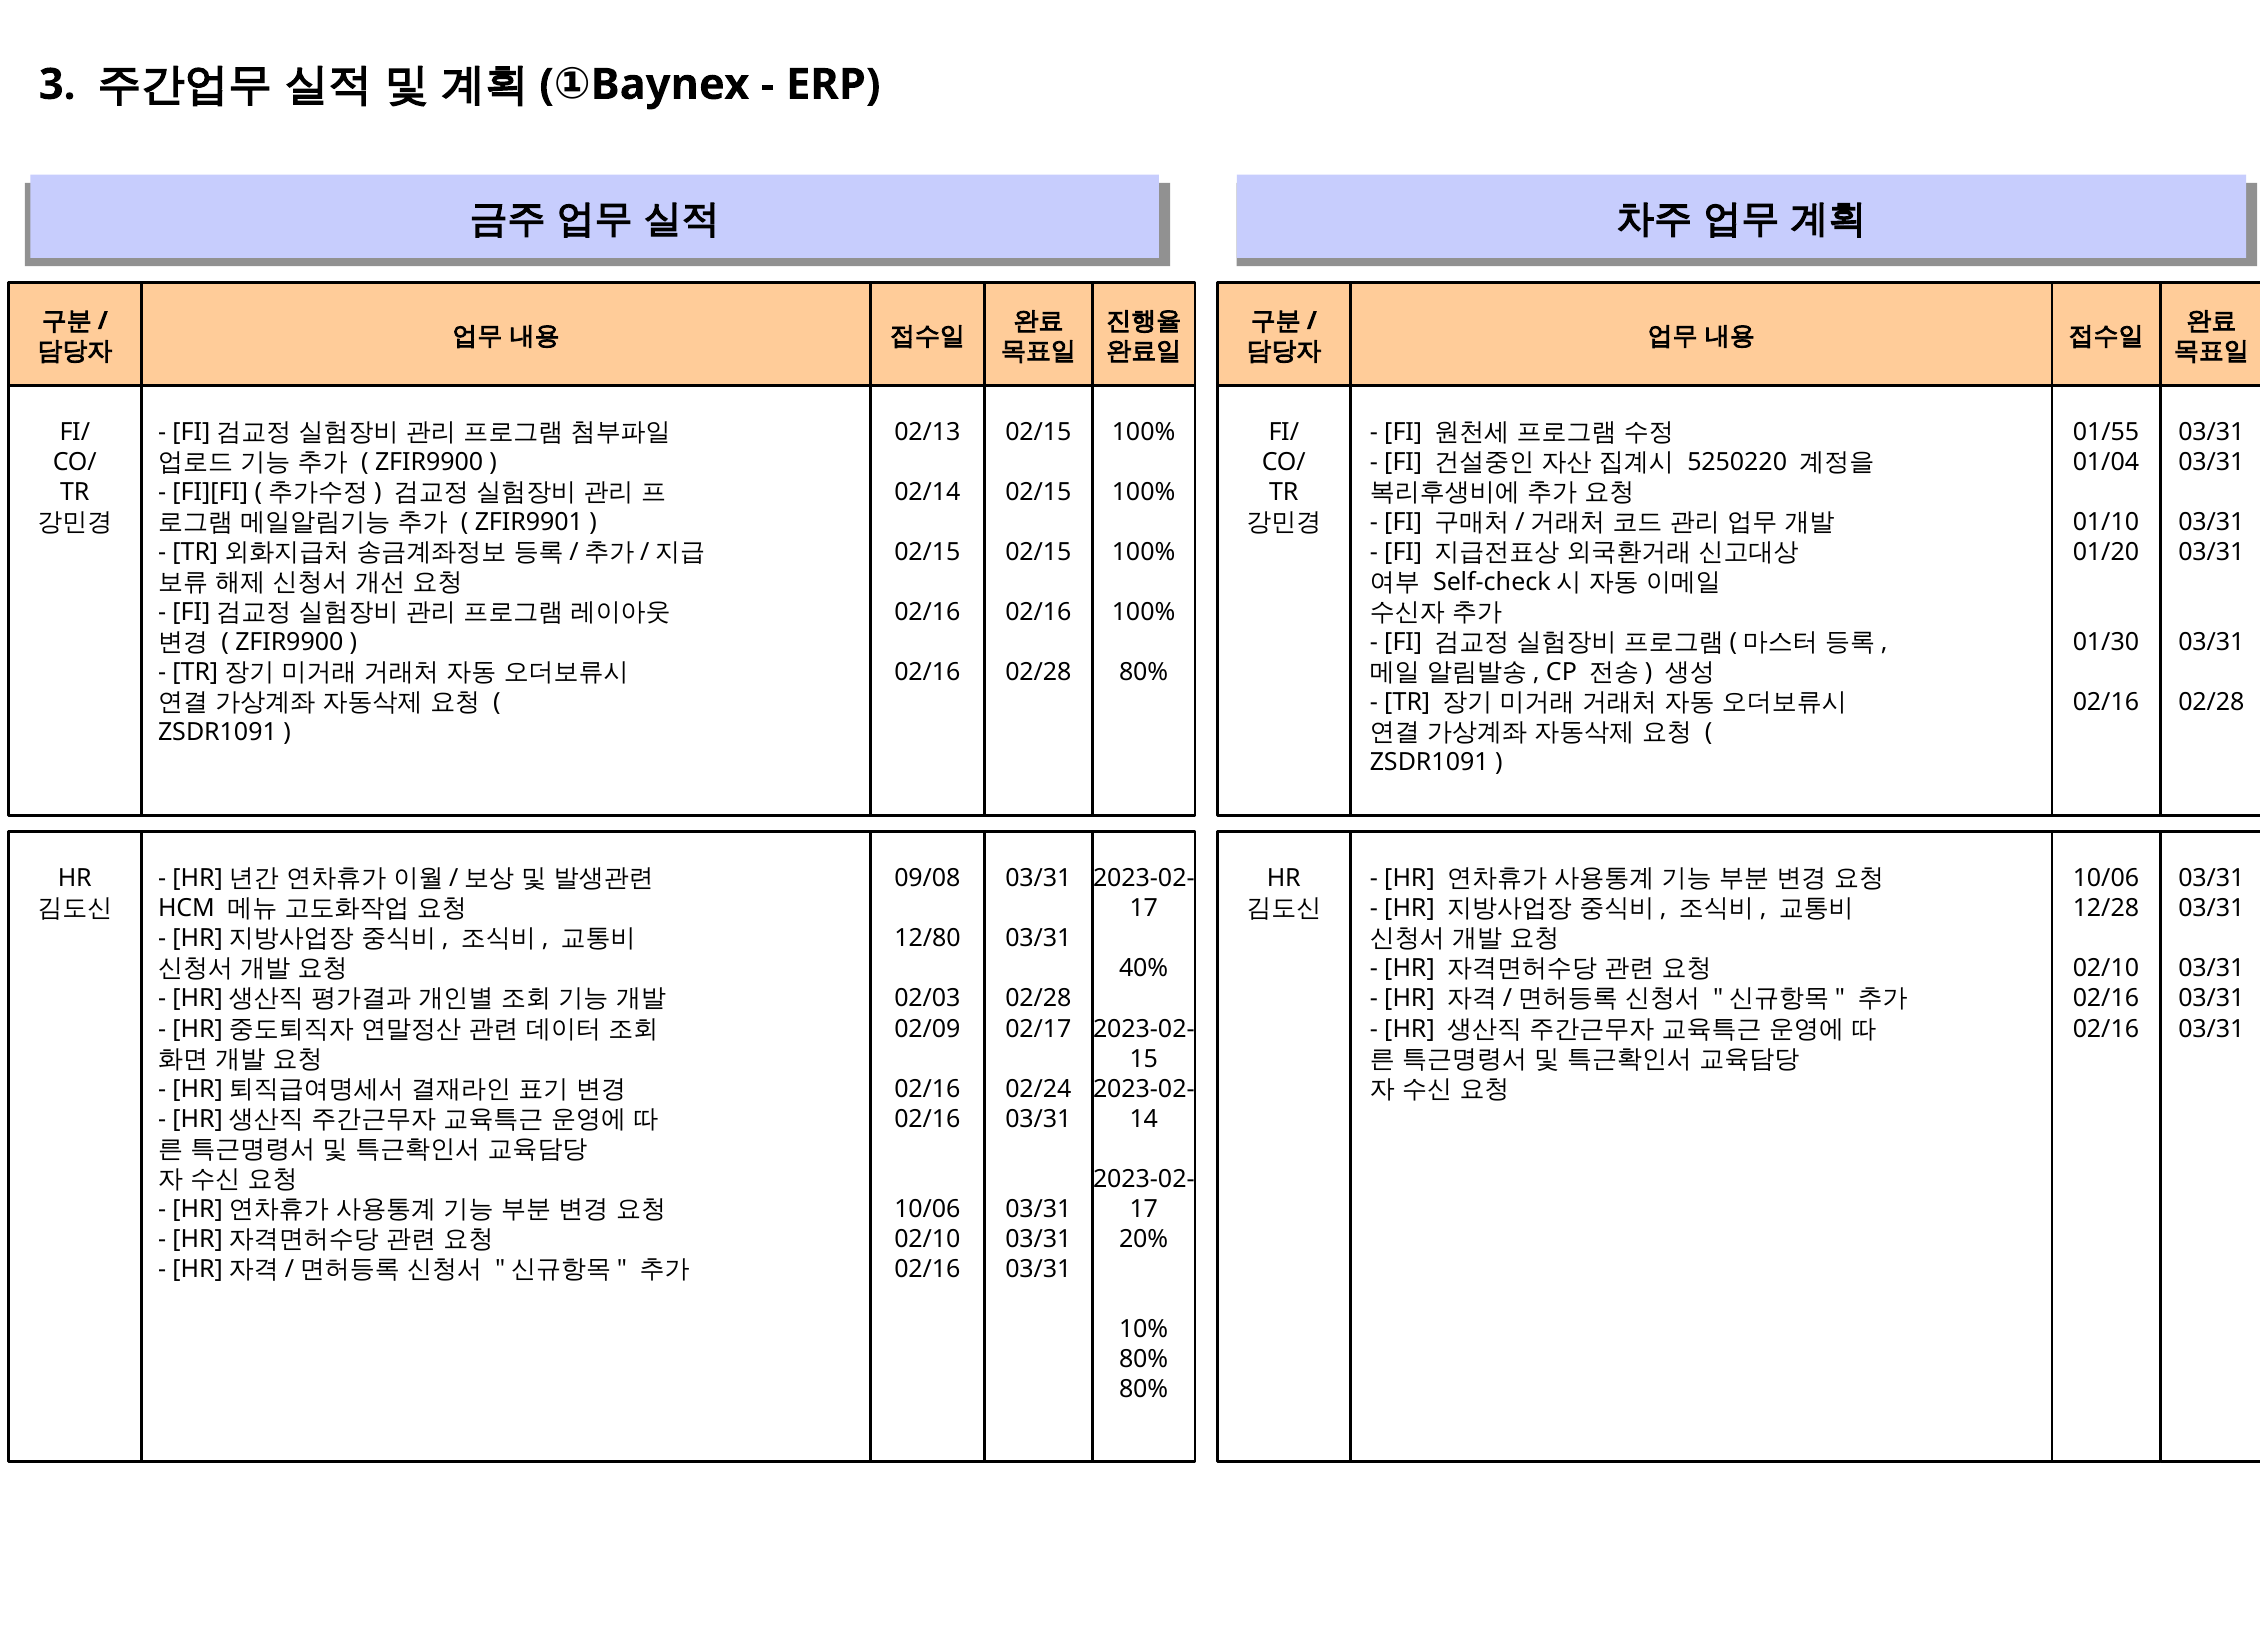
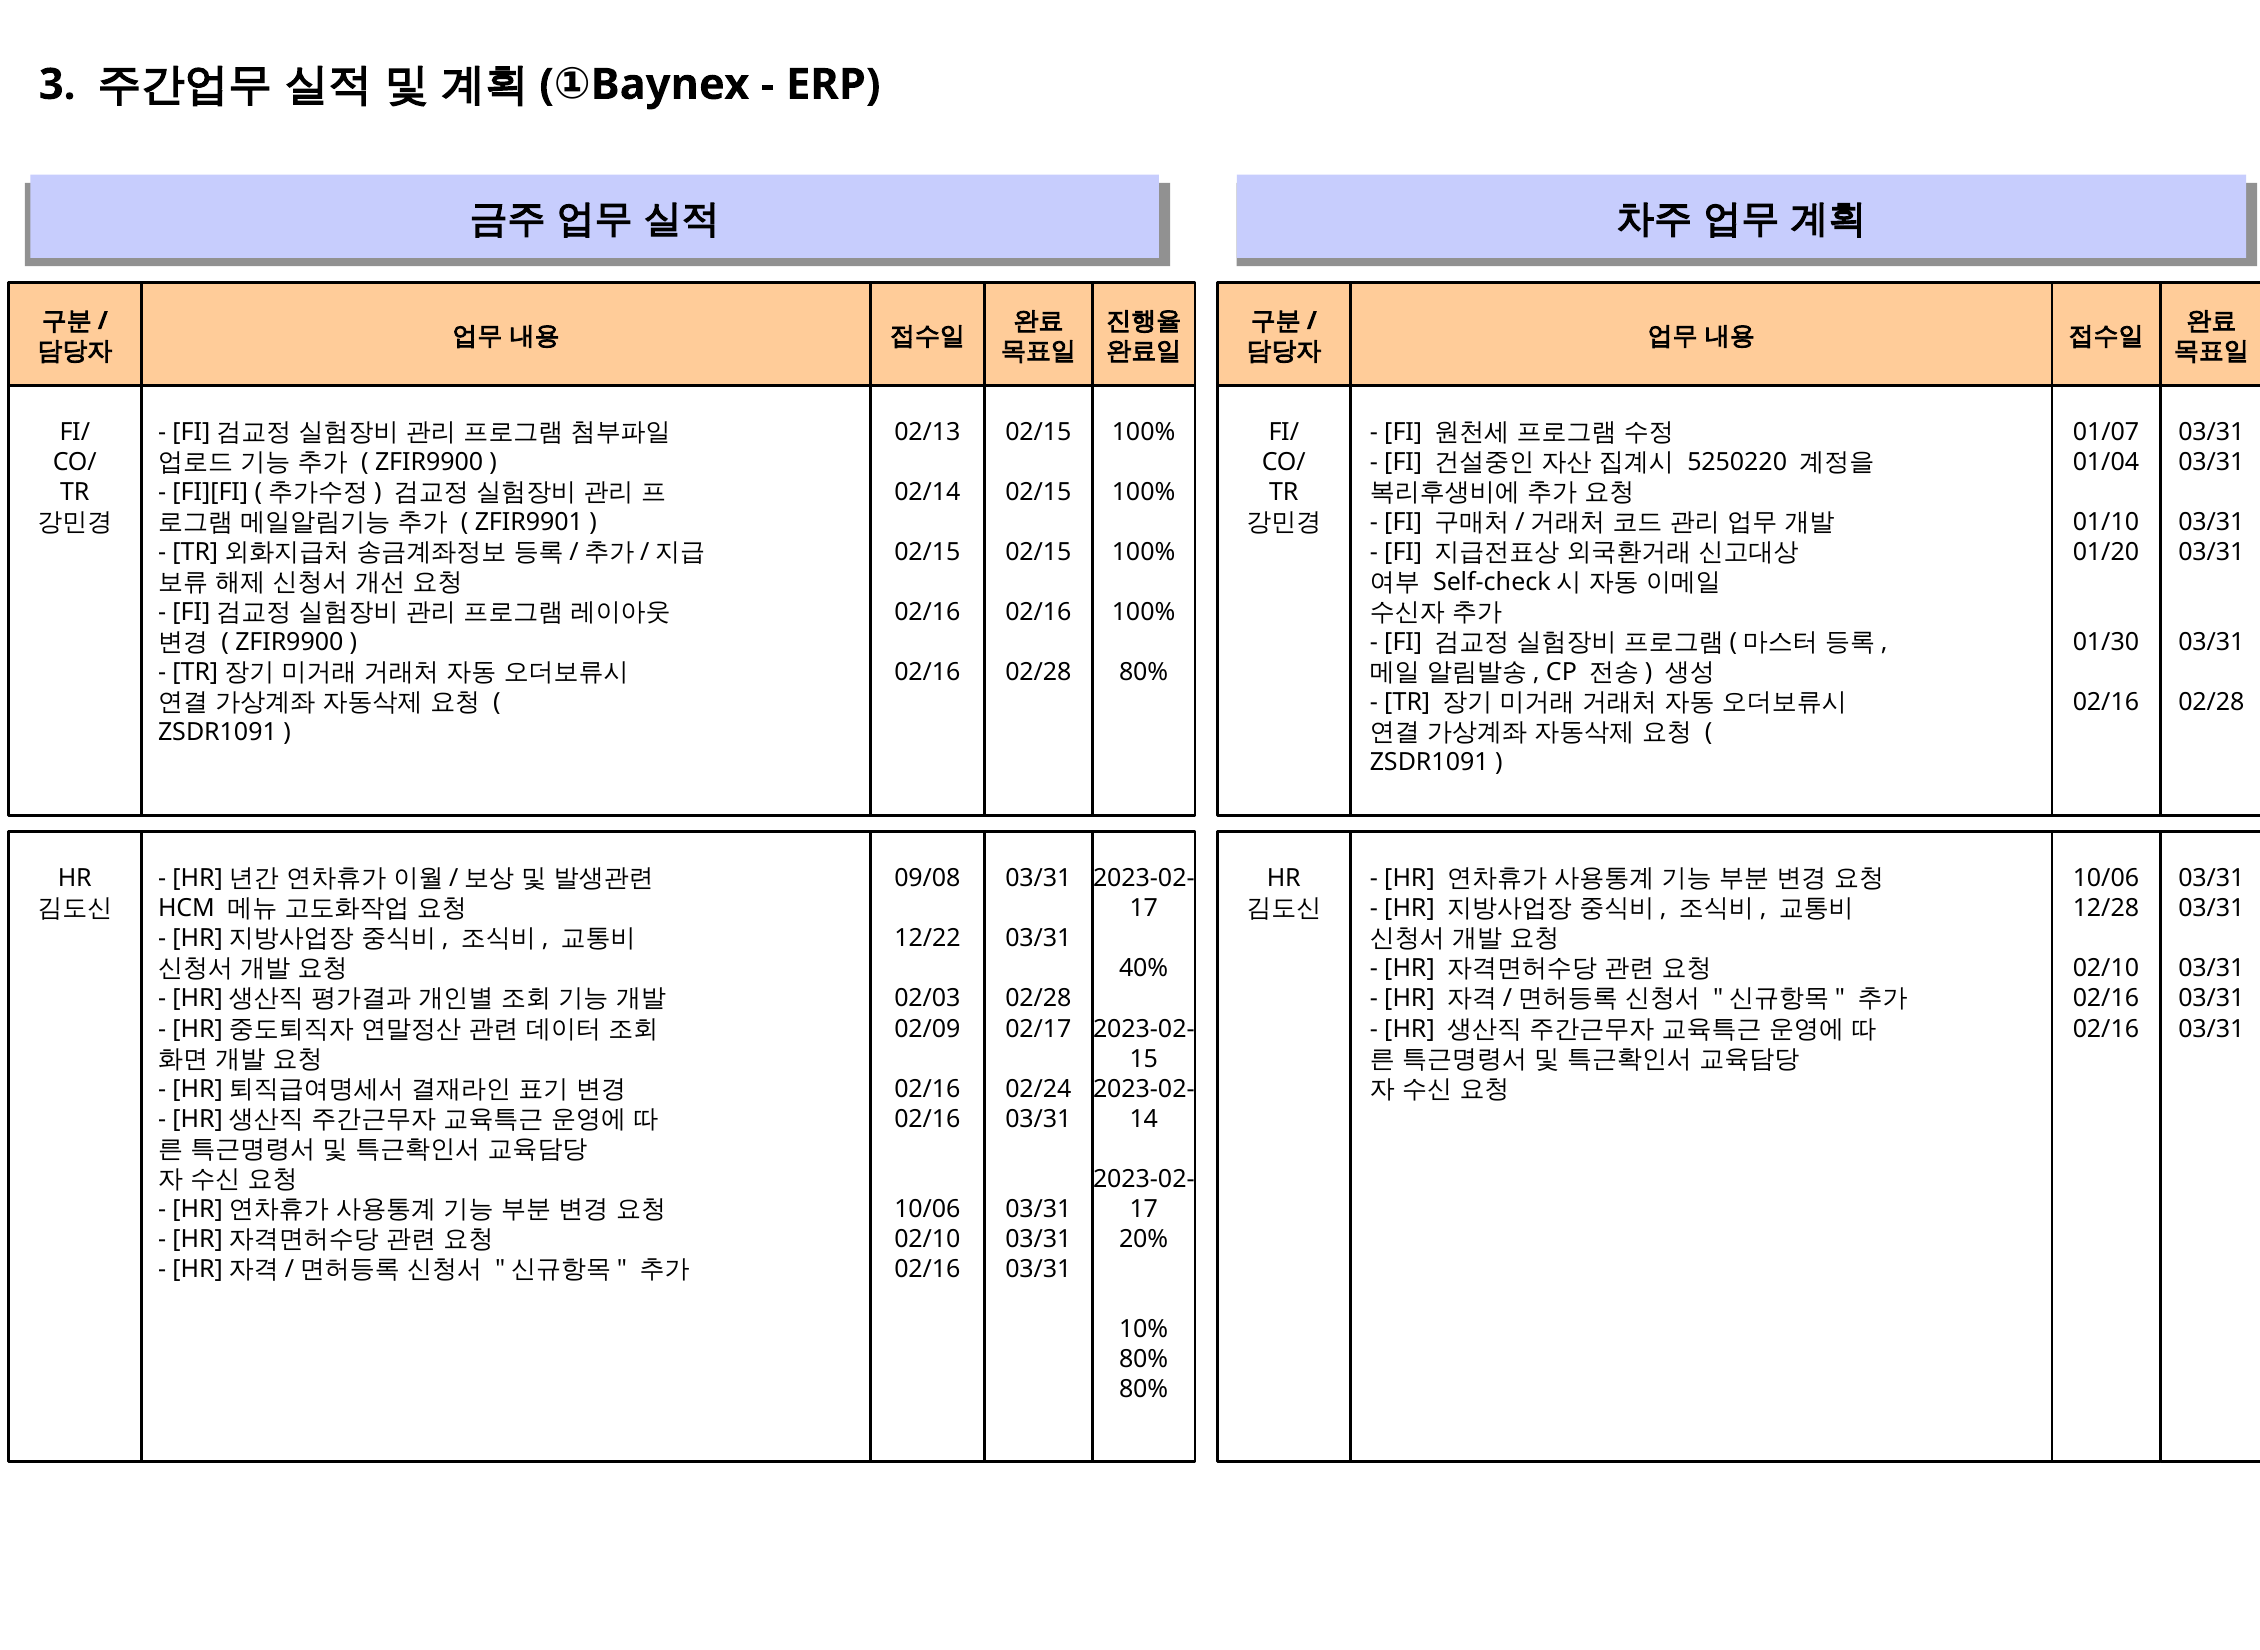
01/55: 01/55 -> 01/07 (2106, 432)
12/80: 12/80 -> 12/22 (927, 939)
